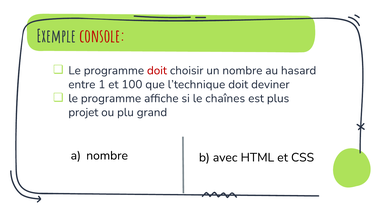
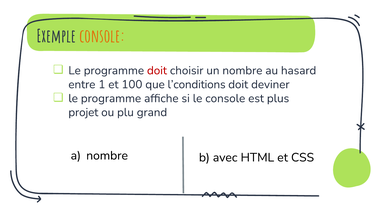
console colour: red -> orange (102, 37)
l’technique: l’technique -> l’conditions (197, 84)
le chaînes: chaînes -> console (225, 98)
